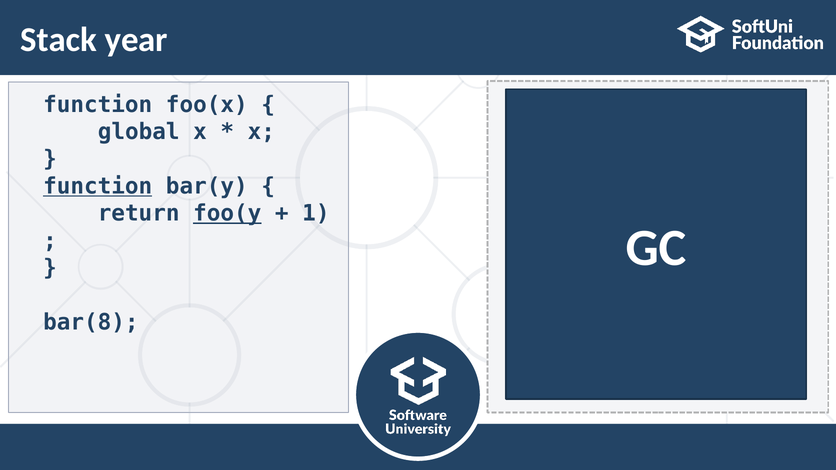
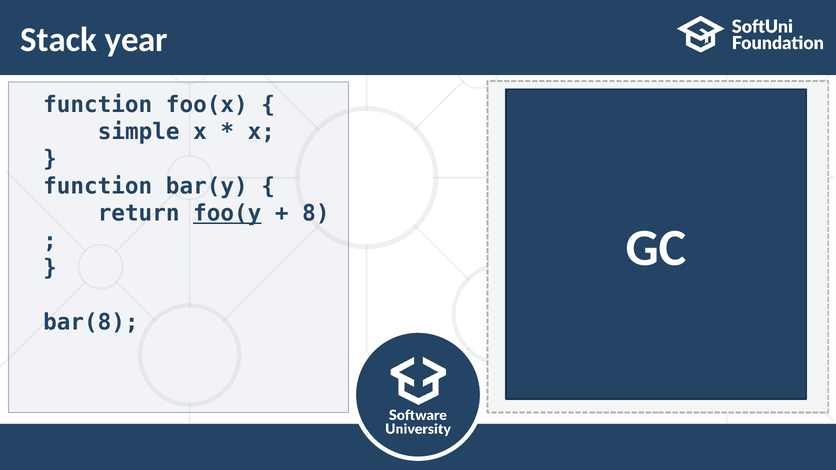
global: global -> simple (139, 132)
function underline: present -> none (98, 186)
1: 1 -> 8 (316, 214)
